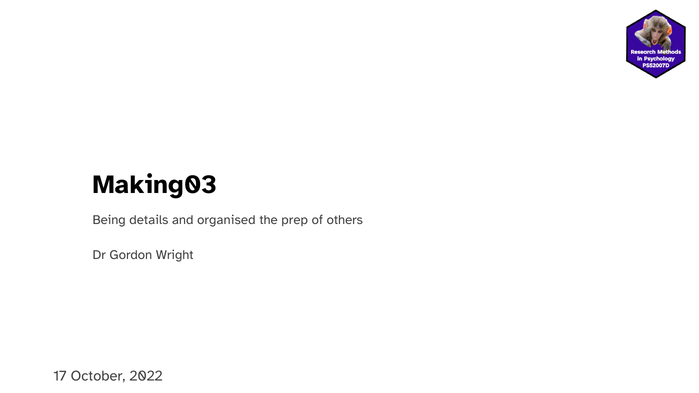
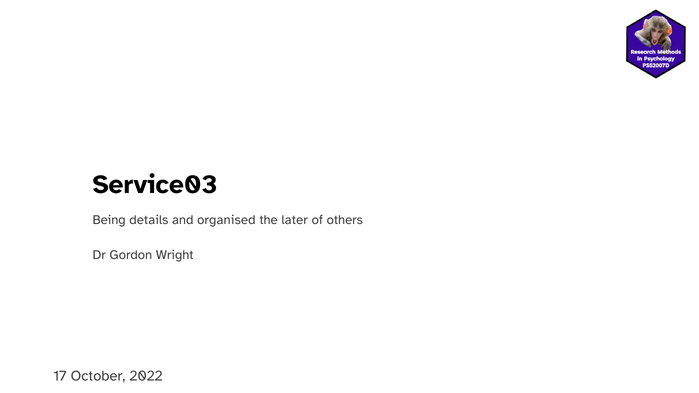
Making03: Making03 -> Service03 (155, 185)
prep: prep -> later (295, 220)
